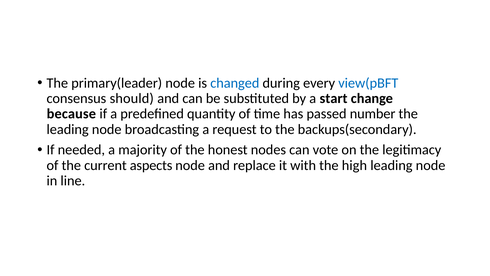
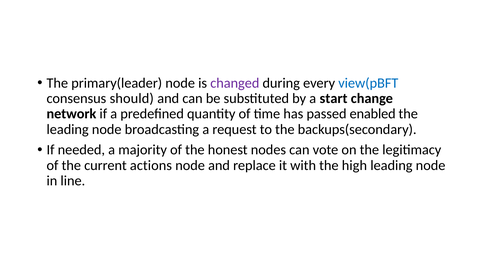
changed colour: blue -> purple (235, 83)
because: because -> network (71, 114)
number: number -> enabled (373, 114)
aspects: aspects -> actions (151, 165)
